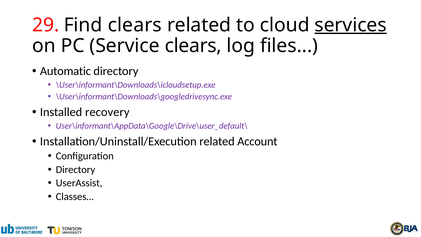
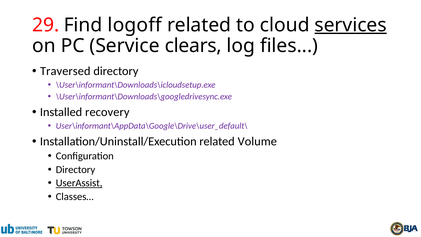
clears: clears -> logoff (135, 25)
Automatic: Automatic -> Traversed (65, 71)
Account: Account -> Volume (257, 141)
UserAssist underline: none -> present (79, 183)
